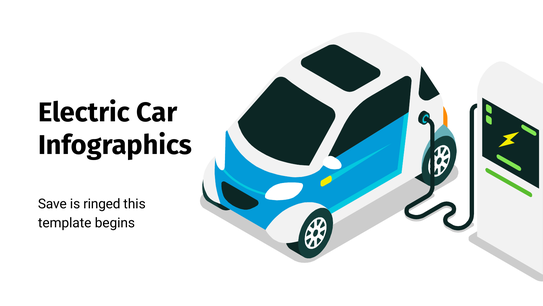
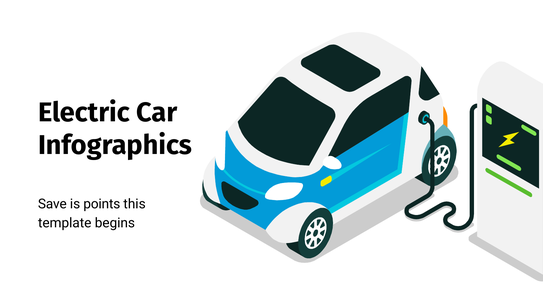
ringed: ringed -> points (102, 204)
